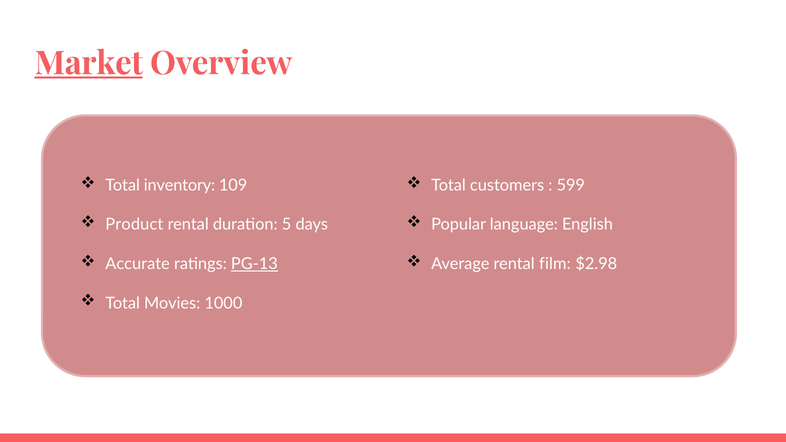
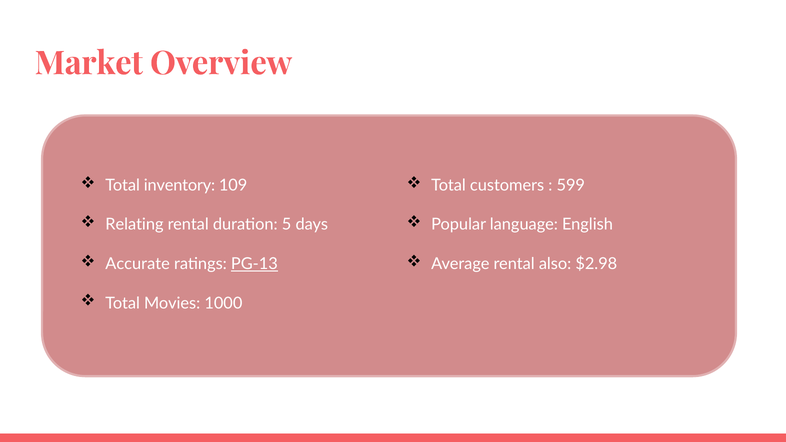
Market underline: present -> none (89, 63)
Product: Product -> Relating (134, 225)
film: film -> also (555, 264)
